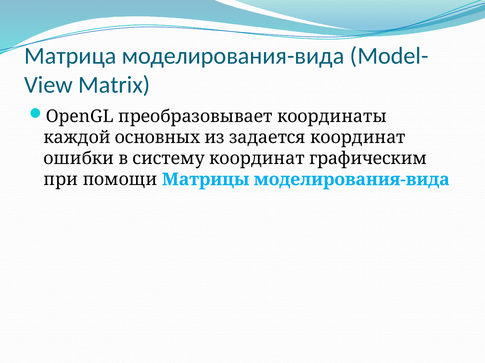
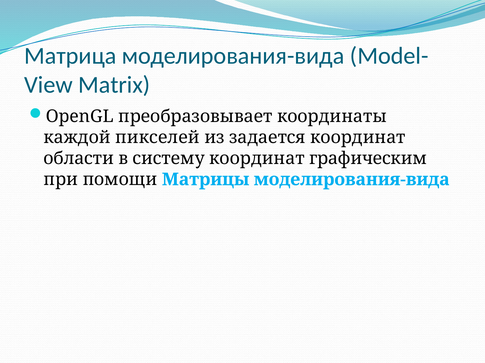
основных: основных -> пикселей (157, 138)
ошибки: ошибки -> области (79, 159)
